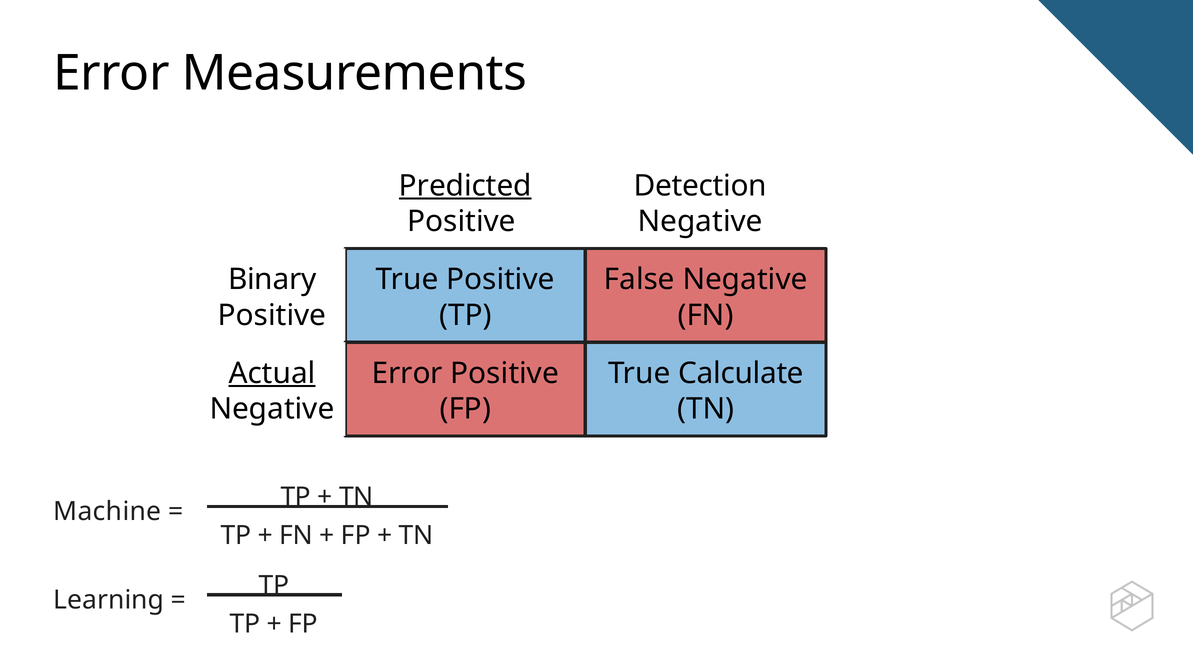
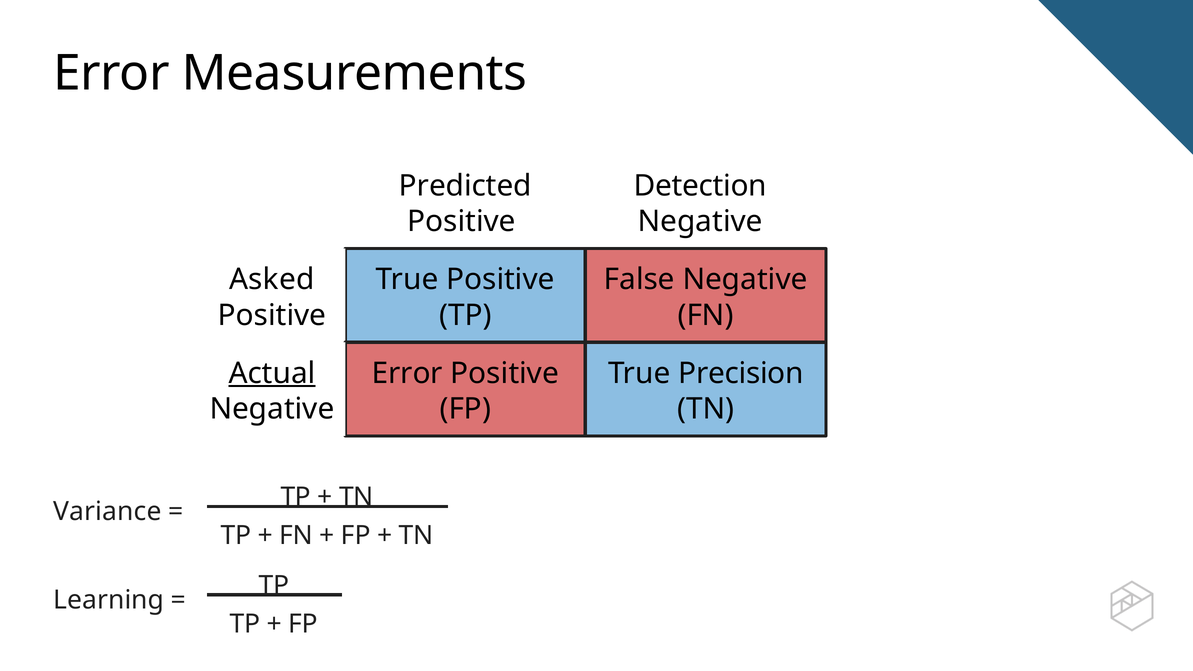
Predicted underline: present -> none (465, 186)
Binary: Binary -> Asked (272, 280)
Calculate: Calculate -> Precision (741, 373)
Machine: Machine -> Variance (107, 512)
